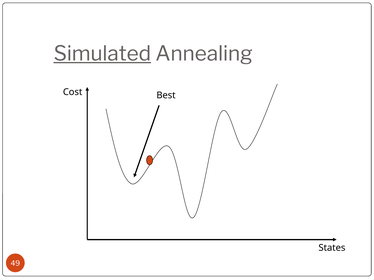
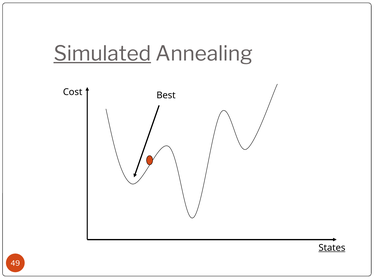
States underline: none -> present (332, 248)
